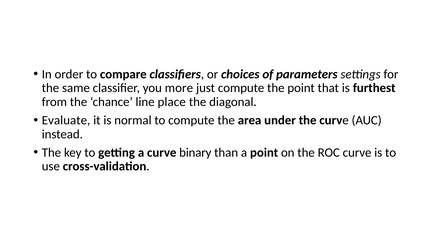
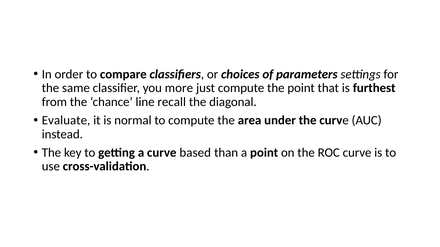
place: place -> recall (172, 102)
binary: binary -> based (195, 153)
